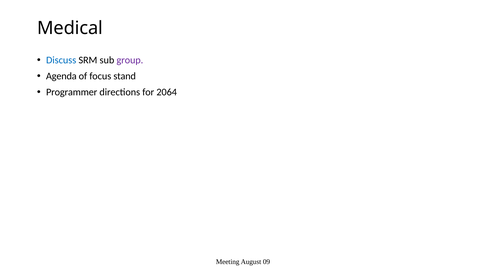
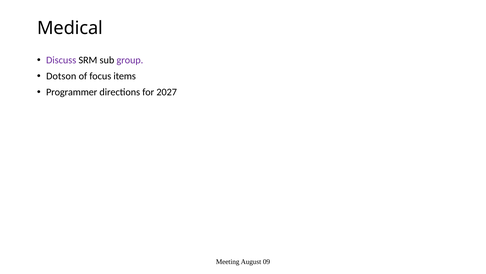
Discuss colour: blue -> purple (61, 60)
Agenda: Agenda -> Dotson (61, 76)
stand: stand -> items (125, 76)
2064: 2064 -> 2027 (167, 92)
